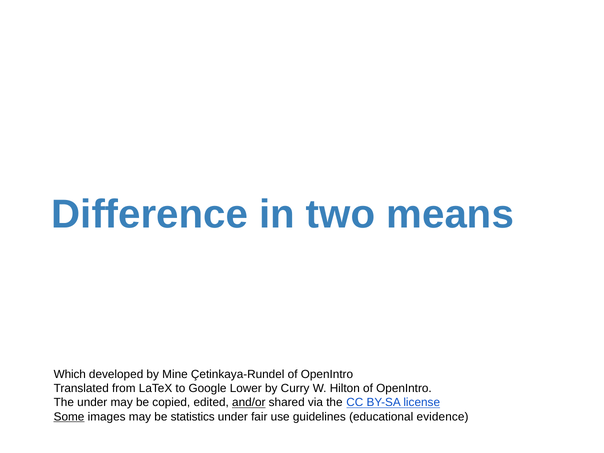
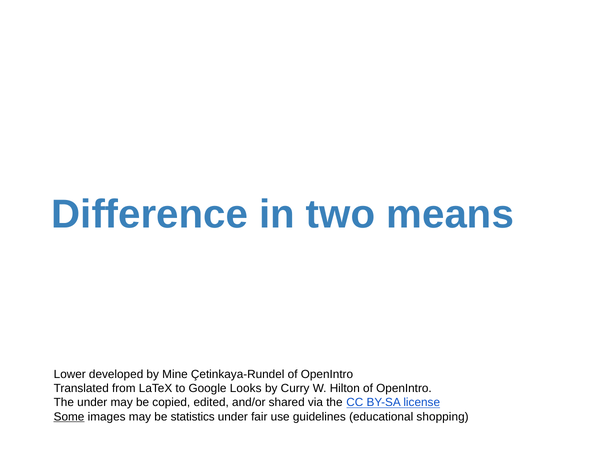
Which: Which -> Lower (70, 374)
Lower: Lower -> Looks (246, 388)
and/or underline: present -> none (249, 403)
evidence: evidence -> shopping (443, 417)
